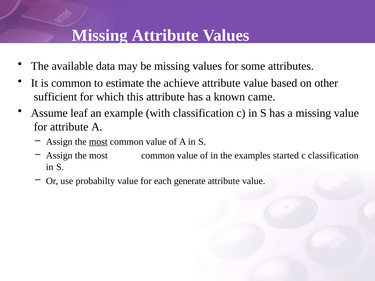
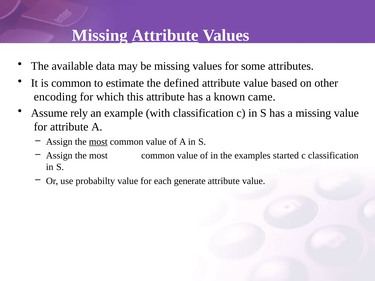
Attribute underline: none -> present (165, 36)
achieve: achieve -> defined (181, 83)
sufficient: sufficient -> encoding (55, 97)
leaf: leaf -> rely (79, 113)
